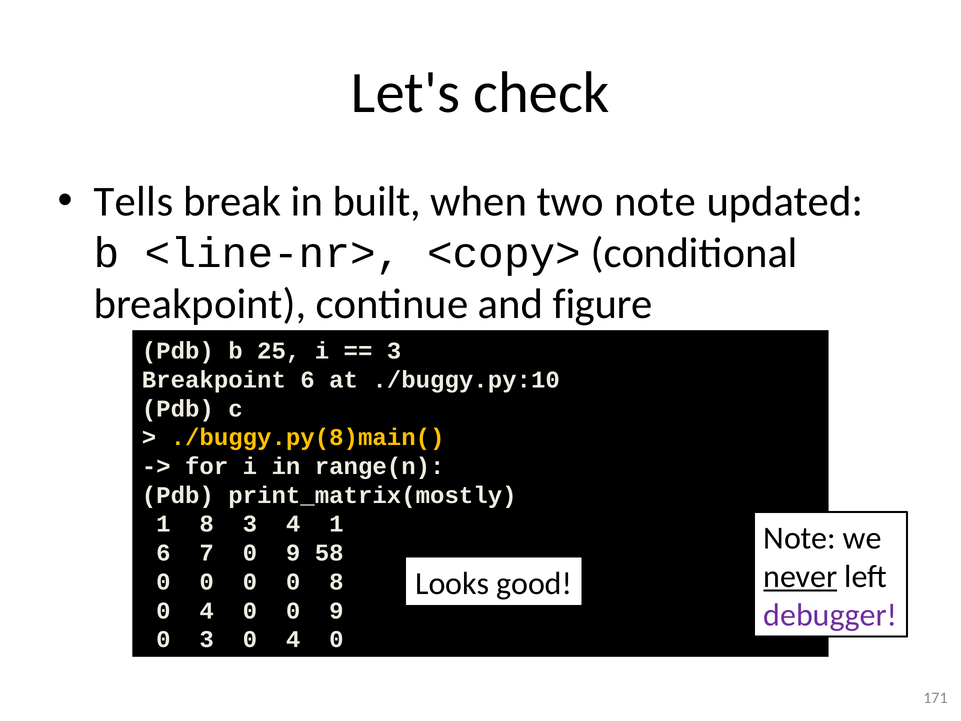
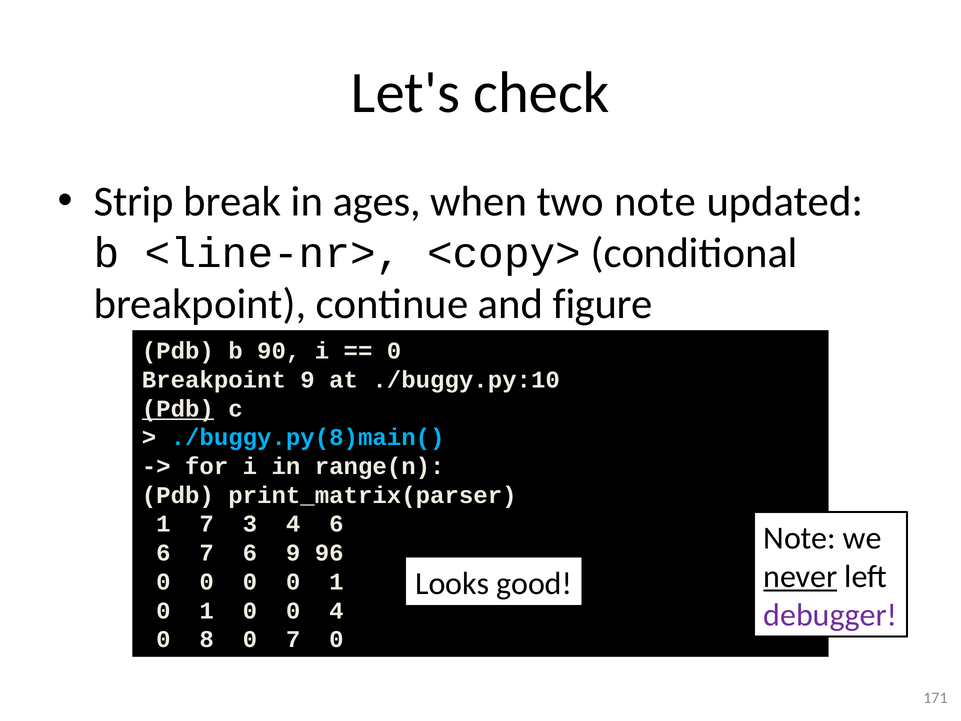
Tells: Tells -> Strip (134, 202)
built: built -> ages (377, 202)
25: 25 -> 90 (279, 351)
3: 3 -> 0 (394, 351)
Breakpoint 6: 6 -> 9 (308, 380)
Pdb underline: none -> present (178, 409)
./buggy.py(8)main( colour: yellow -> light blue (308, 437)
print_matrix(mostly: print_matrix(mostly -> print_matrix(parser (372, 495)
1 8: 8 -> 7 (207, 524)
4 1: 1 -> 6 (336, 524)
7 0: 0 -> 6 (250, 553)
58: 58 -> 96 (329, 553)
0 0 8: 8 -> 1 (336, 582)
4: 4 -> 1 (207, 610)
0 0 9: 9 -> 4 (336, 610)
0 3: 3 -> 8 (207, 639)
4: 4 -> 7 (293, 639)
